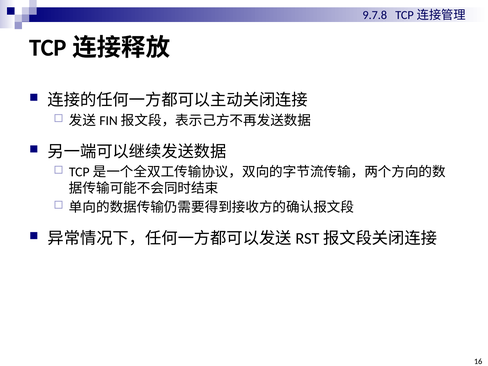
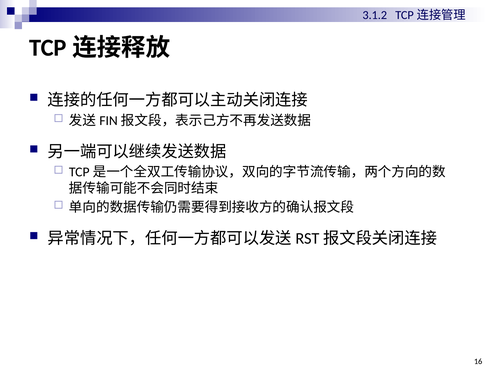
9.7.8: 9.7.8 -> 3.1.2 (375, 15)
